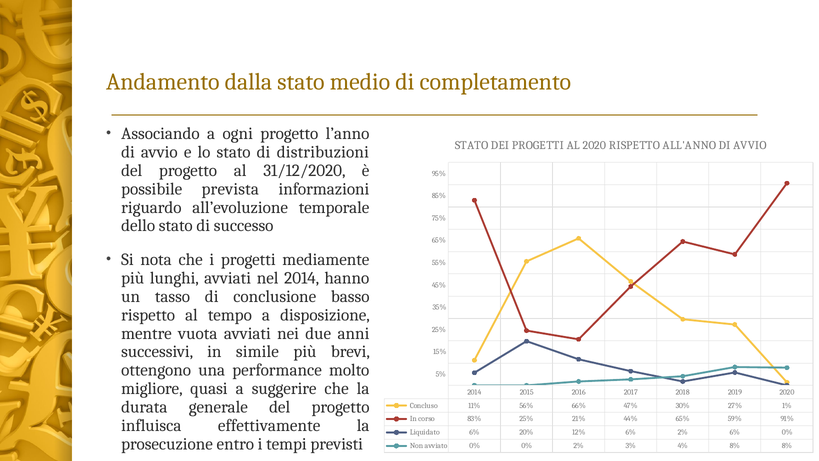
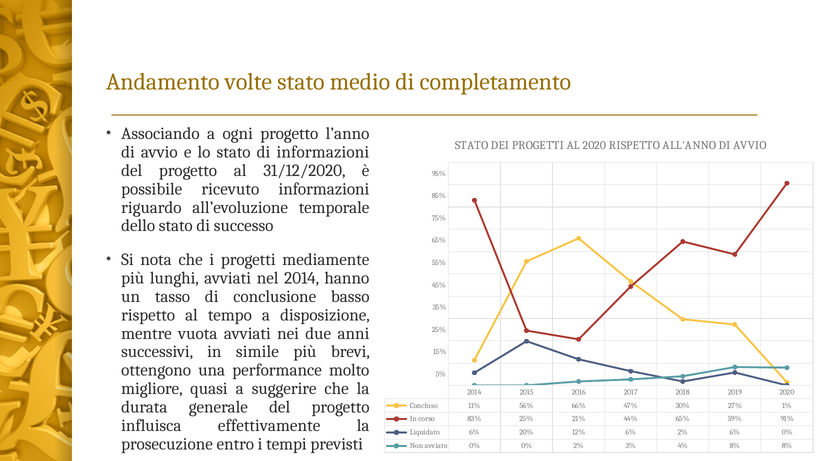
dalla: dalla -> volte (248, 82)
di distribuzioni: distribuzioni -> informazioni (323, 152)
prevista: prevista -> ricevuto (230, 189)
